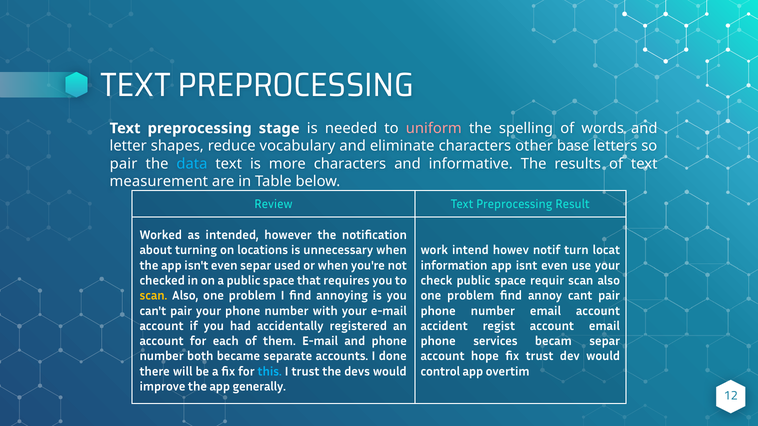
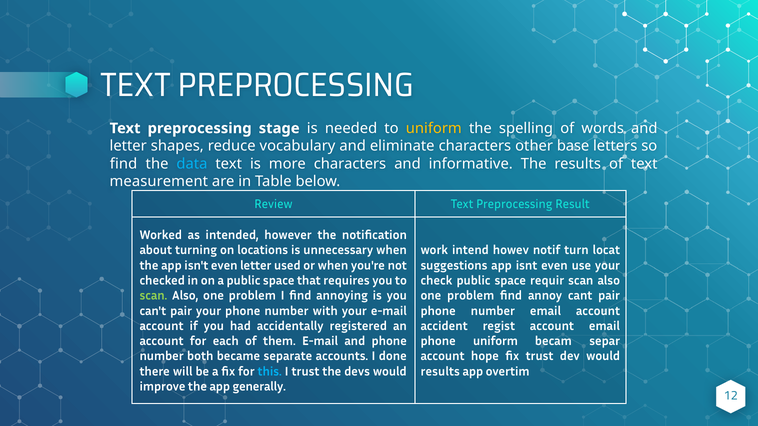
uniform colour: pink -> yellow (434, 128)
pair: pair -> find (124, 164)
even separ: separ -> letter (256, 266)
information: information -> suggestions (454, 266)
scan colour: yellow -> light green (153, 296)
phone services: services -> uniform (495, 341)
control: control -> results (440, 372)
